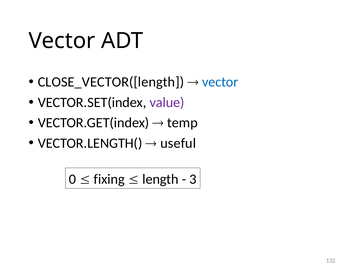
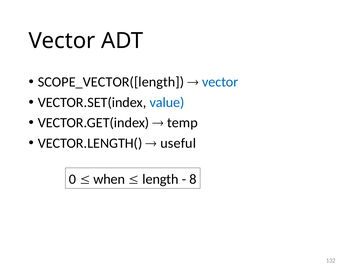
CLOSE_VECTOR([length: CLOSE_VECTOR([length -> SCOPE_VECTOR([length (111, 82)
value colour: purple -> blue (167, 102)
fixing: fixing -> when (109, 179)
3: 3 -> 8 (193, 179)
